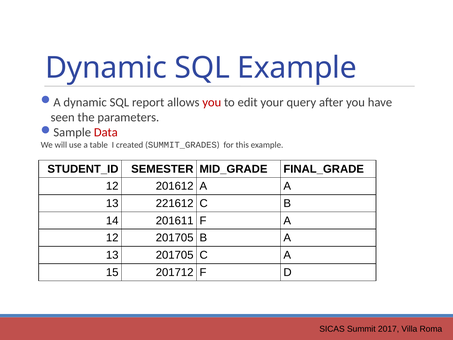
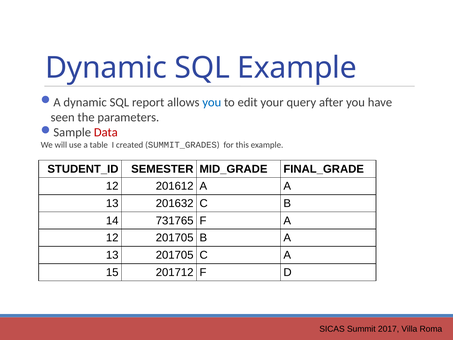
you colour: red -> blue (212, 102)
221612: 221612 -> 201632 (175, 203)
201611: 201611 -> 731765 (175, 220)
